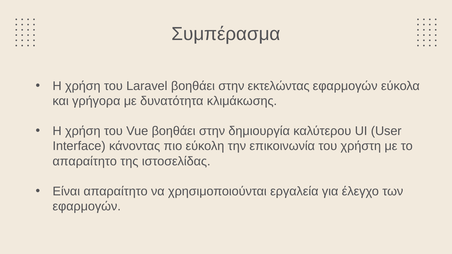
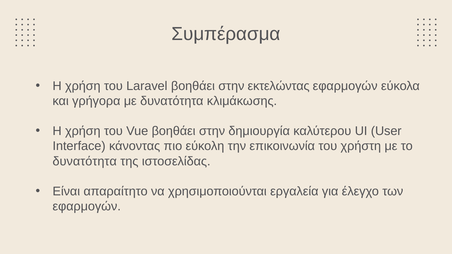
απαραίτητο: απαραίτητο -> δυνατότητα (85, 161)
